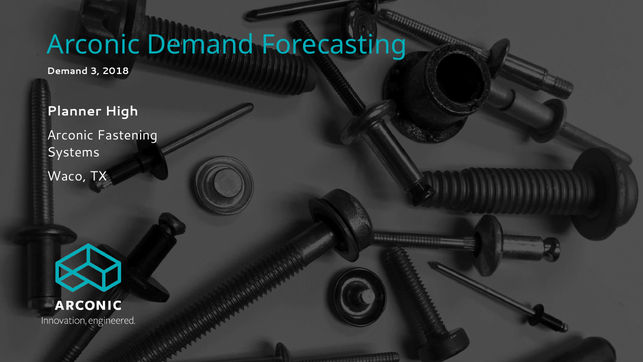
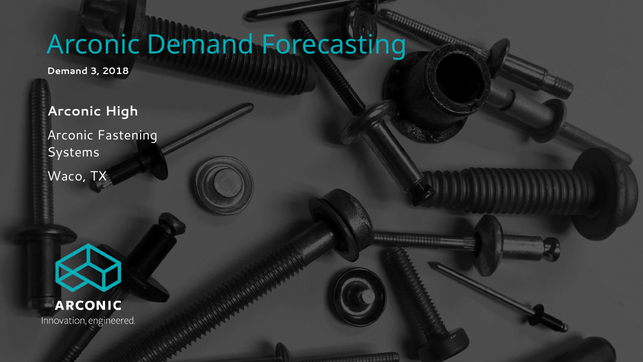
Planner: Planner -> Arconic (74, 111)
